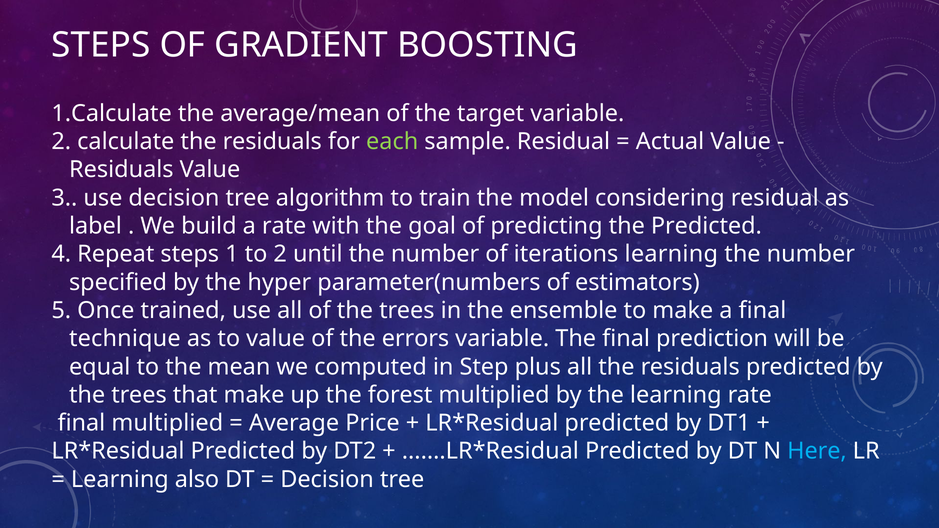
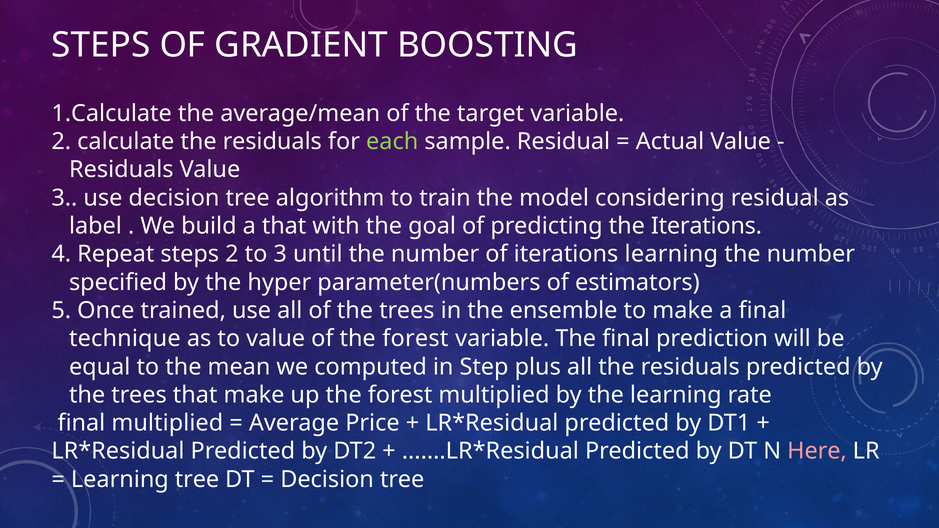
a rate: rate -> that (284, 226)
the Predicted: Predicted -> Iterations (706, 226)
steps 1: 1 -> 2 (232, 254)
to 2: 2 -> 3 (280, 254)
of the errors: errors -> forest (415, 339)
Here colour: light blue -> pink (817, 451)
Learning also: also -> tree (197, 480)
